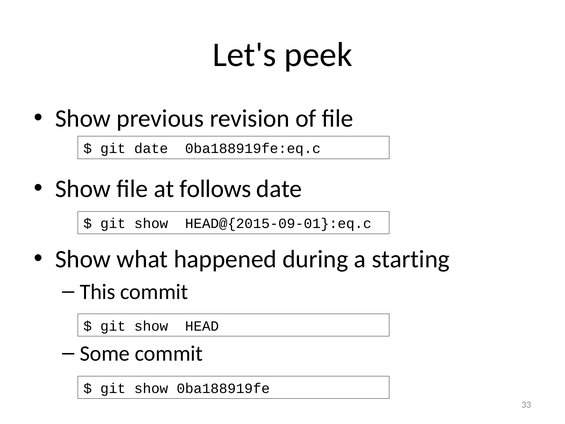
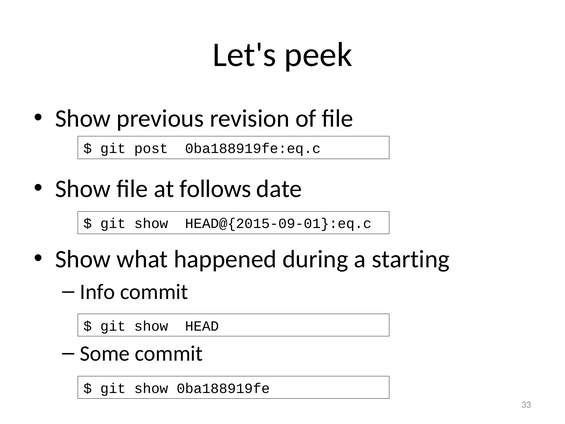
git date: date -> post (151, 148)
This: This -> Info (98, 292)
